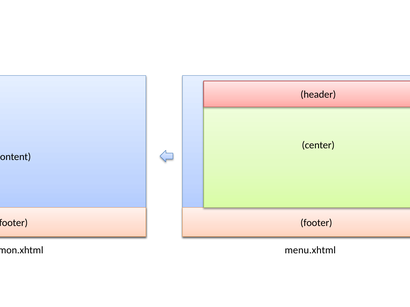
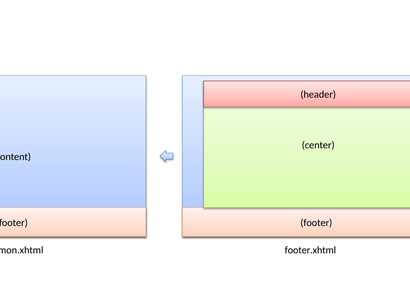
menu.xhtml: menu.xhtml -> footer.xhtml (310, 251)
